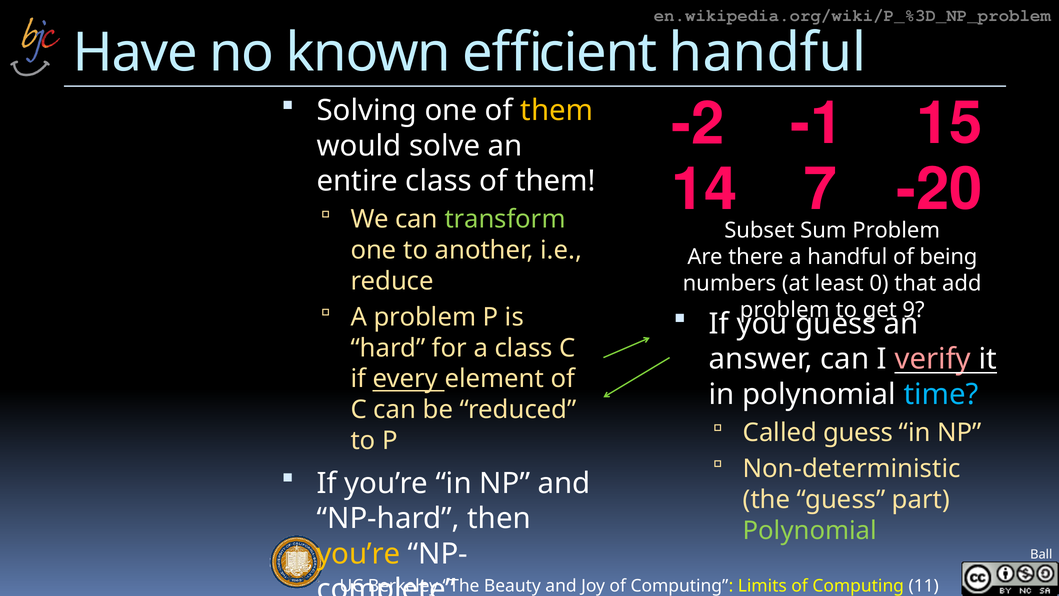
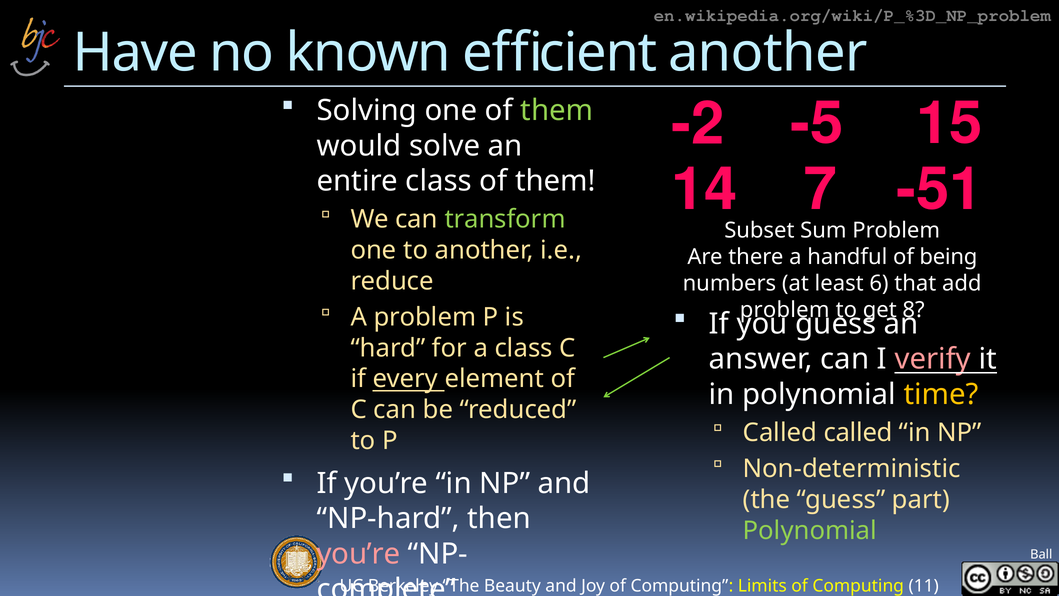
efficient handful: handful -> another (768, 53)
them colour: yellow -> light green (557, 110)
-1: -1 -> -5 (817, 123)
-20: -20 -> -51 (939, 190)
0: 0 -> 6 (879, 283)
9: 9 -> 8 (914, 310)
time colour: light blue -> yellow (941, 394)
Called guess: guess -> called (858, 432)
you’re colour: yellow -> pink (359, 554)
